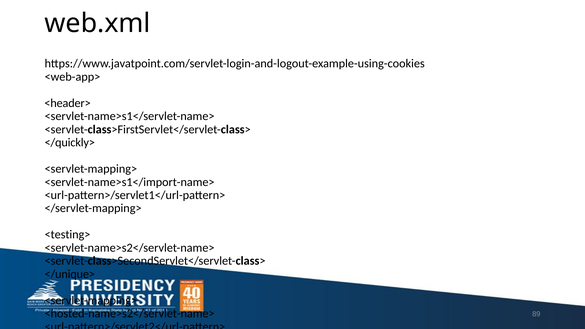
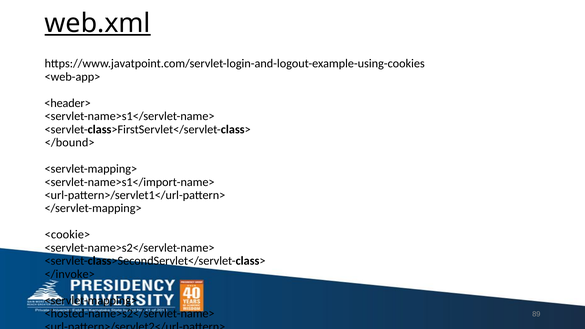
web.xml underline: none -> present (98, 23)
</quickly>: </quickly> -> </bound> (70, 143)
<testing>: <testing> -> <cookie> (67, 235)
</unique>: </unique> -> </invoke> (70, 274)
